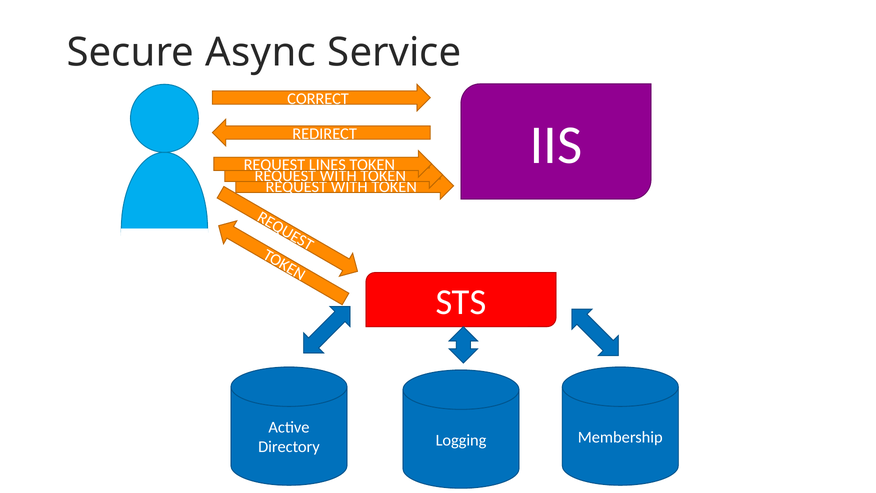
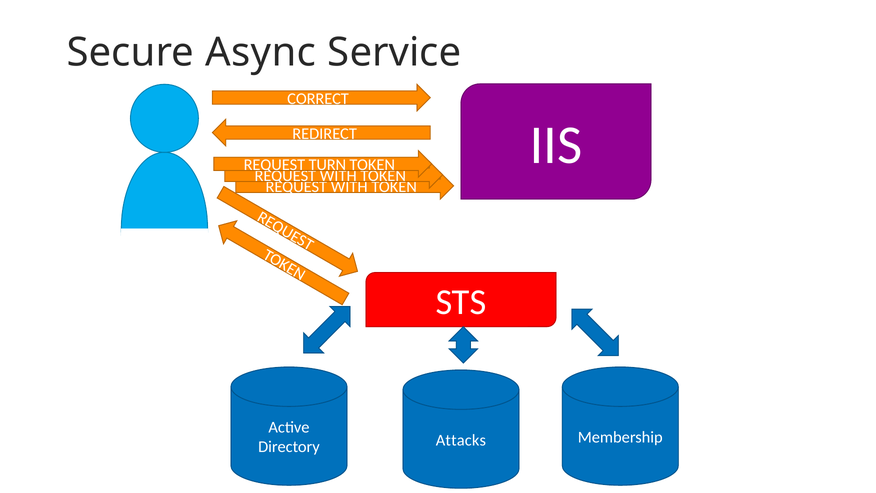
LINES: LINES -> TURN (327, 165)
Logging: Logging -> Attacks (461, 440)
